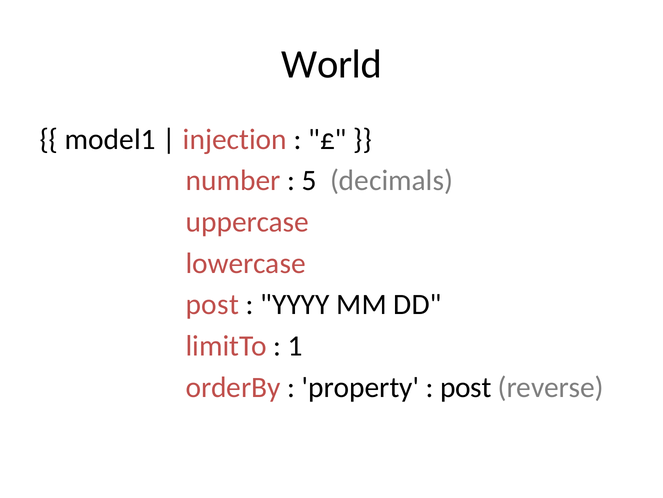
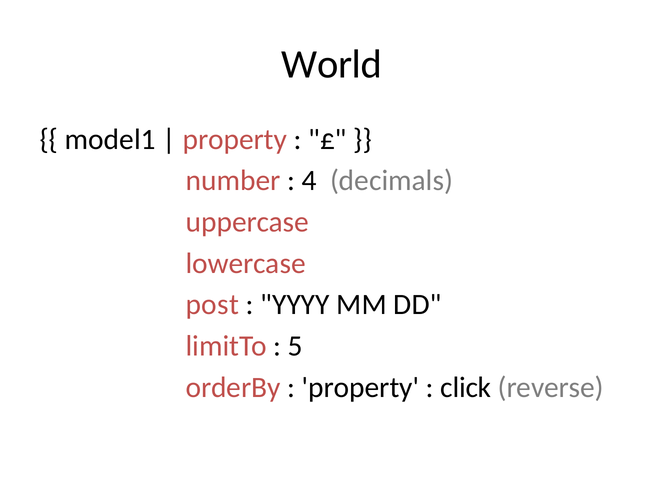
injection: injection -> property (235, 139)
5: 5 -> 4 (309, 180)
1: 1 -> 5 (295, 346)
post: post -> click (466, 387)
